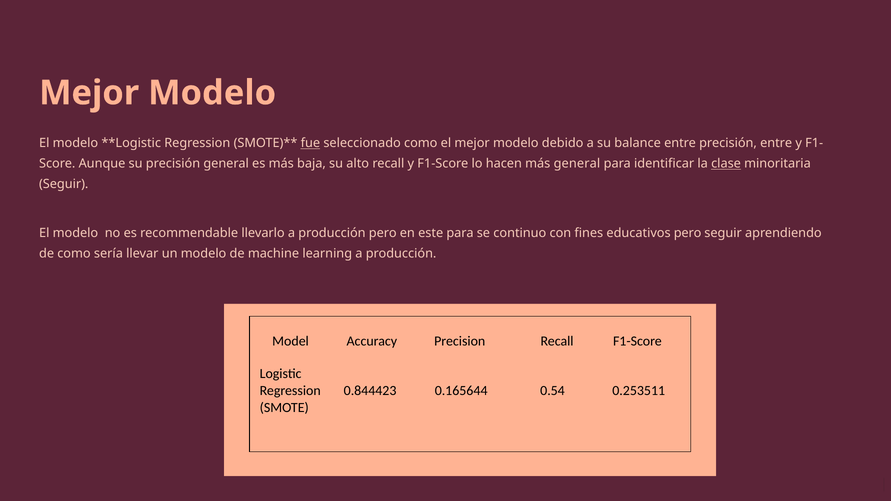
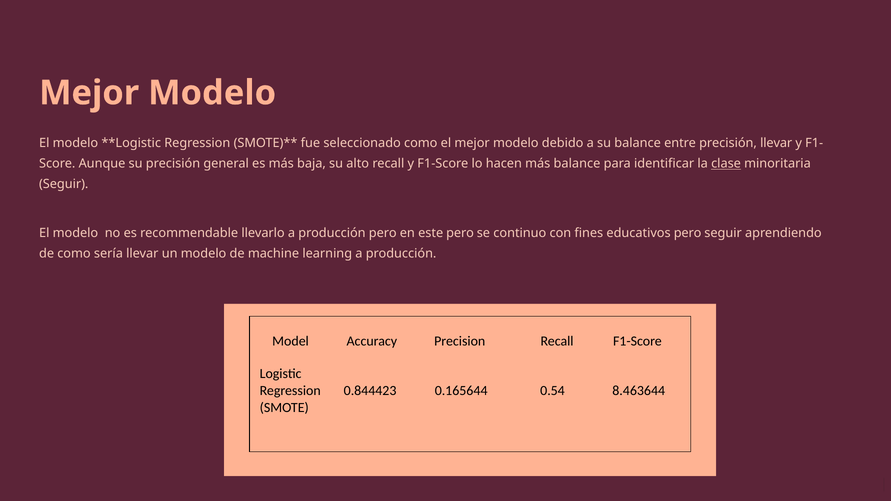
fue underline: present -> none (310, 143)
precisión entre: entre -> llevar (776, 143)
más general: general -> balance (577, 164)
este para: para -> pero (460, 233)
0.253511: 0.253511 -> 8.463644 (639, 391)
